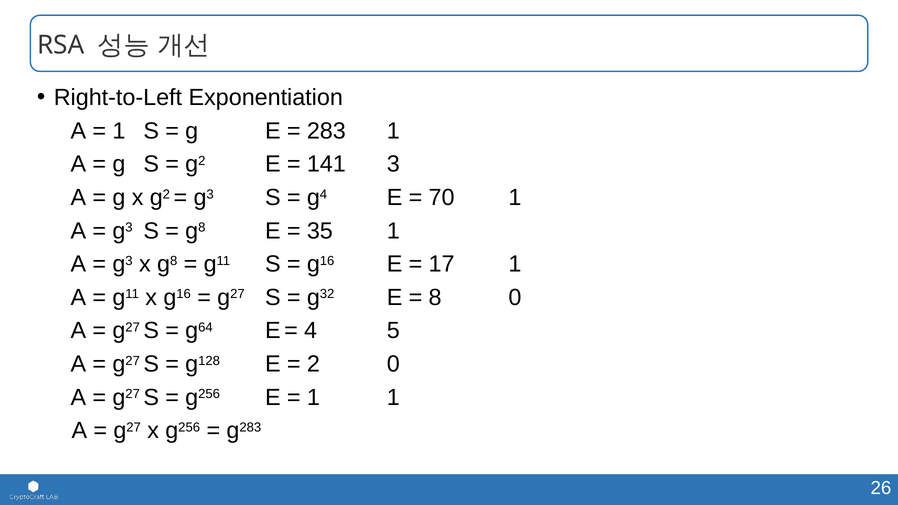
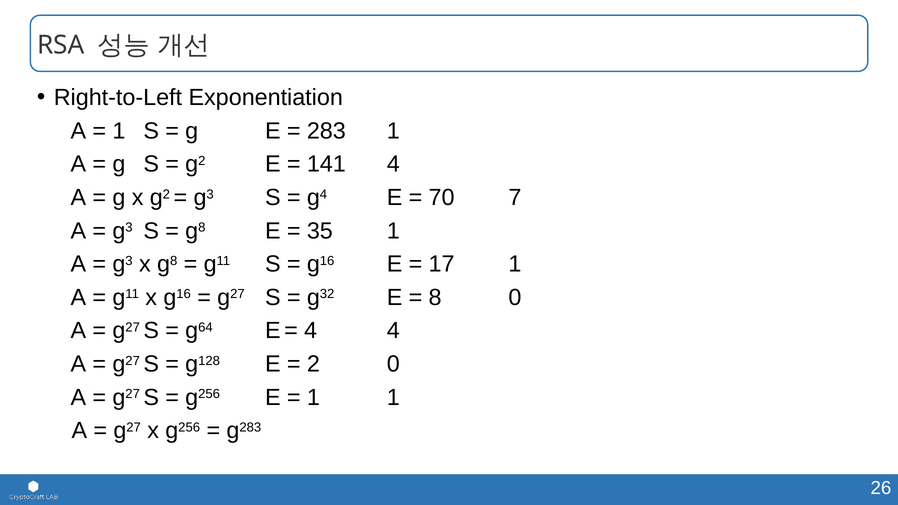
141 3: 3 -> 4 (393, 164)
70 1: 1 -> 7 (515, 198)
4 5: 5 -> 4 (393, 331)
